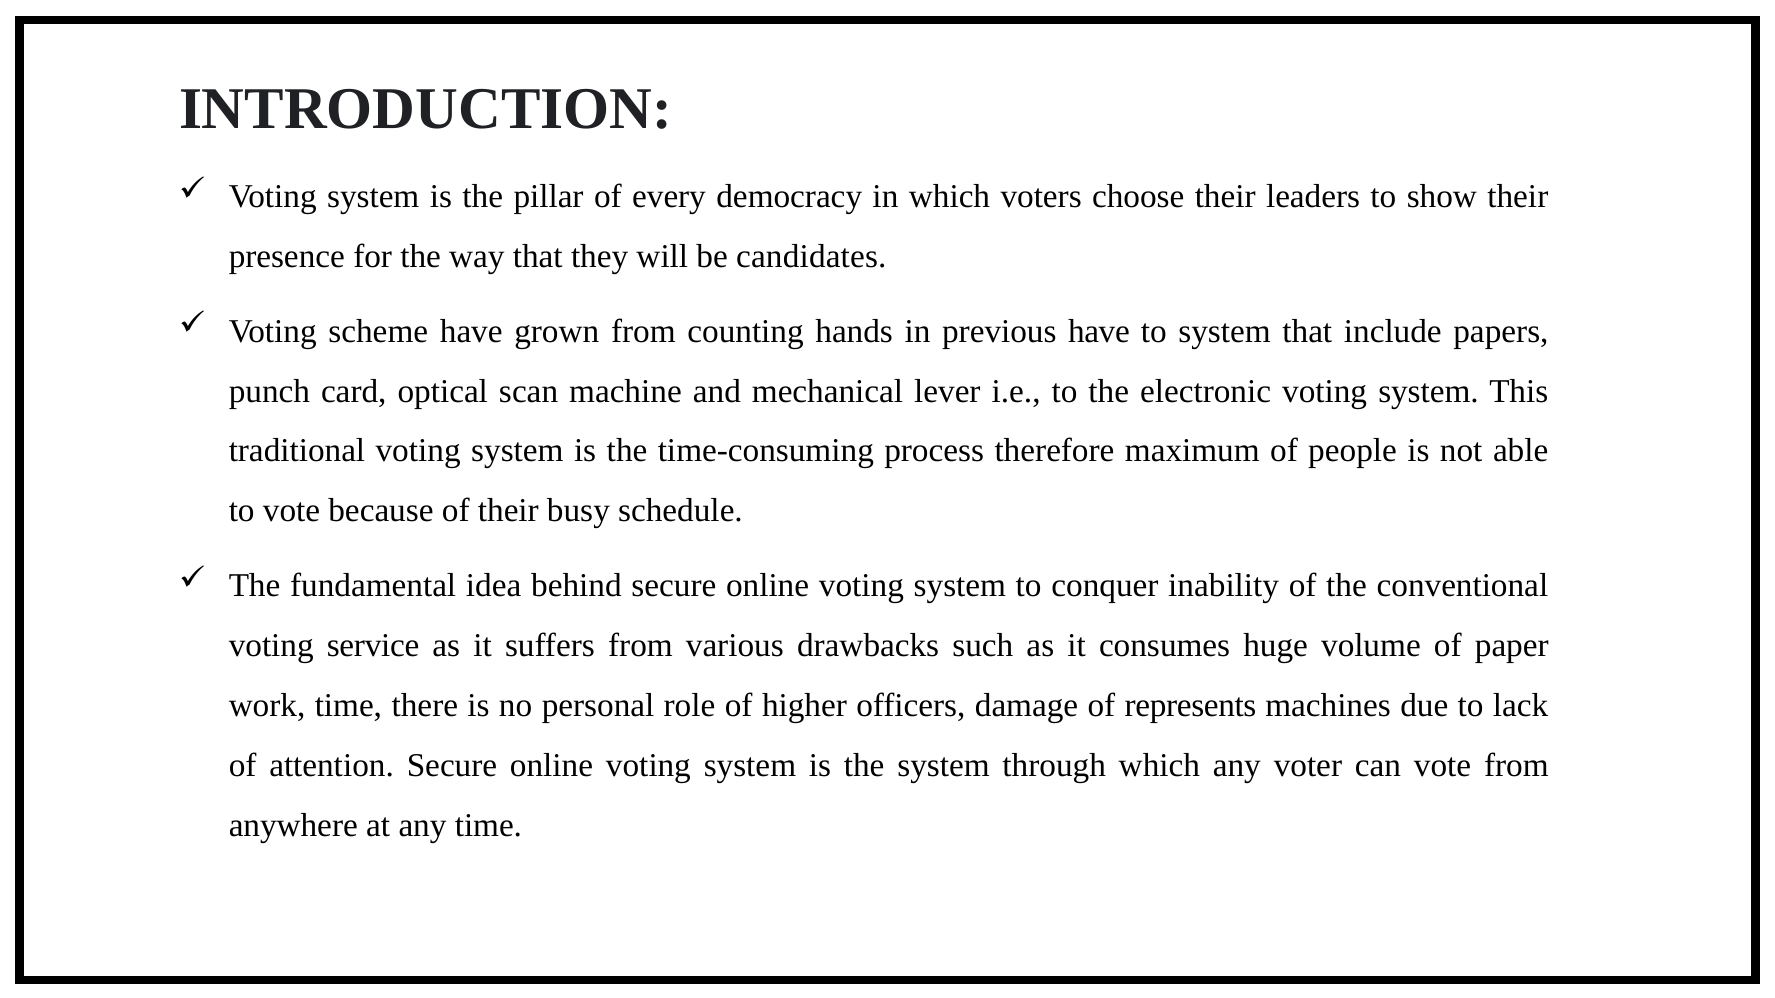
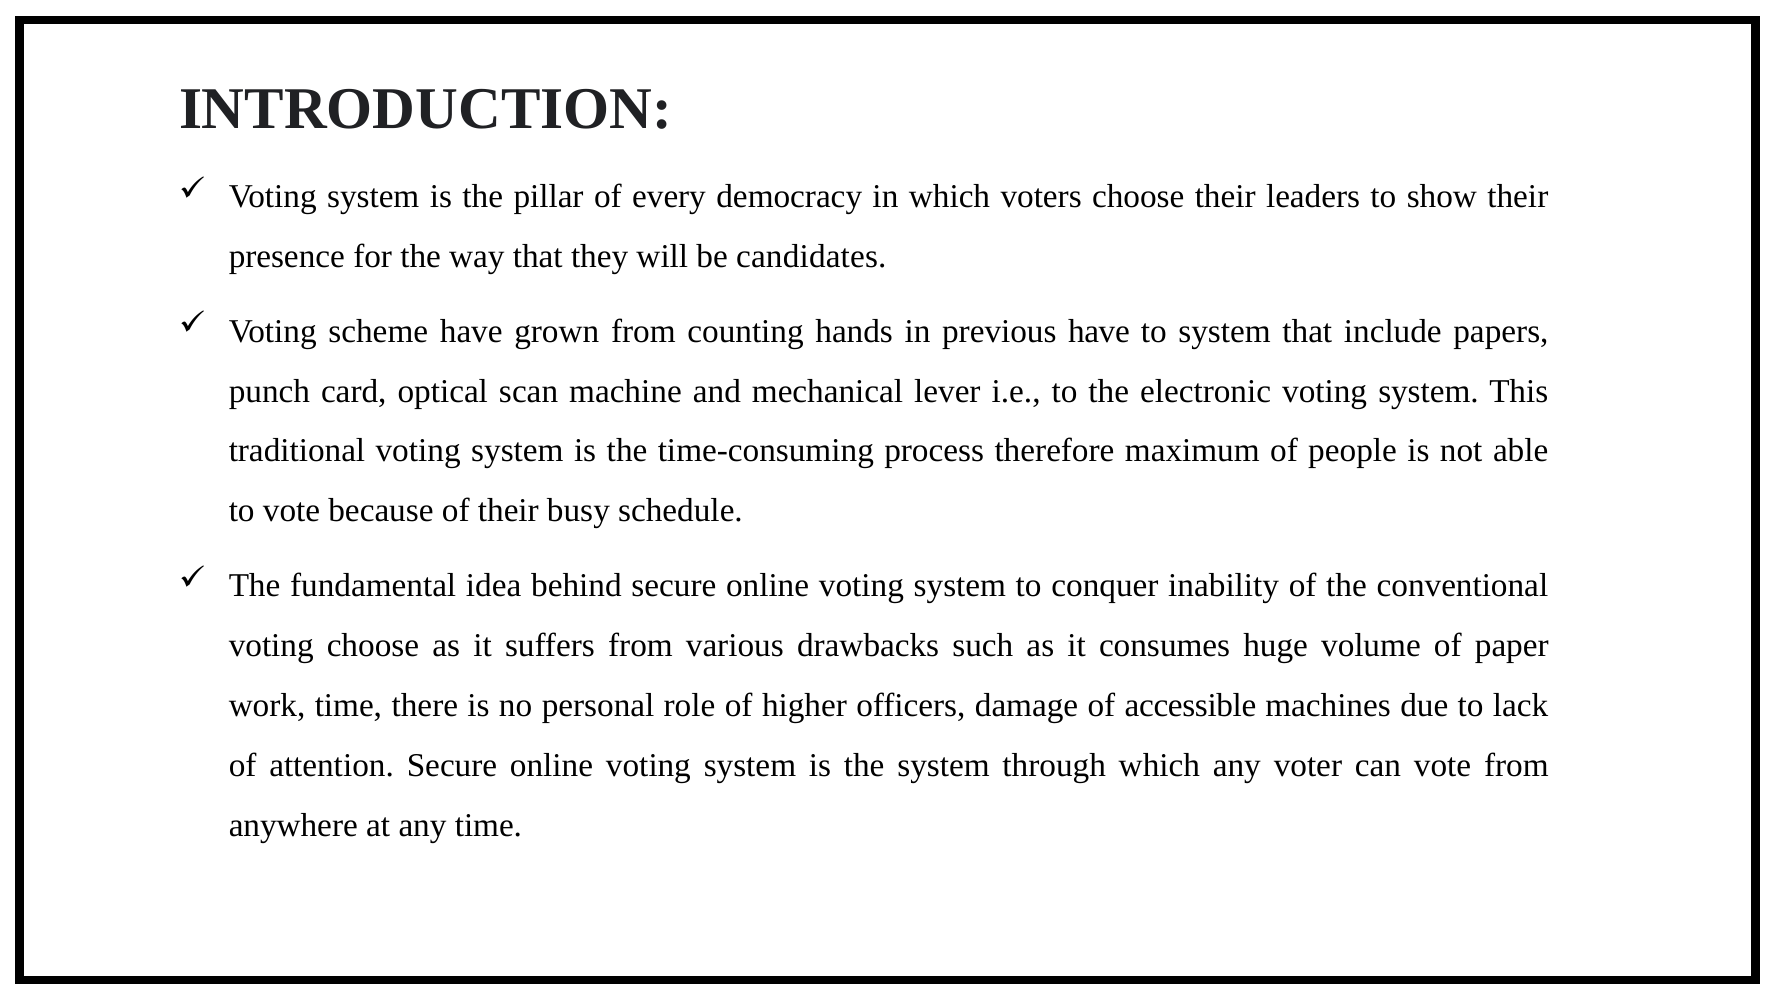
voting service: service -> choose (373, 646)
represents: represents -> accessible (1191, 706)
